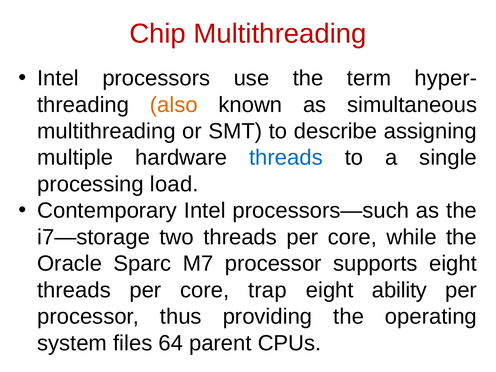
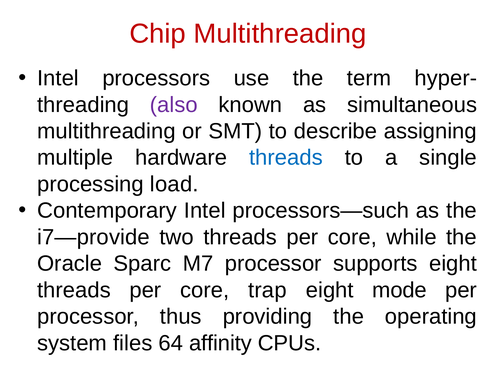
also colour: orange -> purple (174, 105)
i7—storage: i7—storage -> i7—provide (94, 237)
ability: ability -> mode (399, 290)
parent: parent -> affinity (220, 343)
